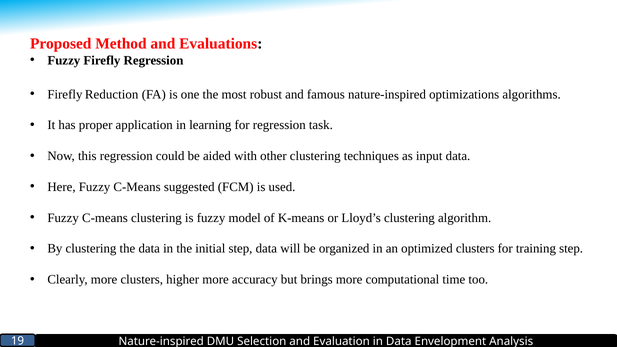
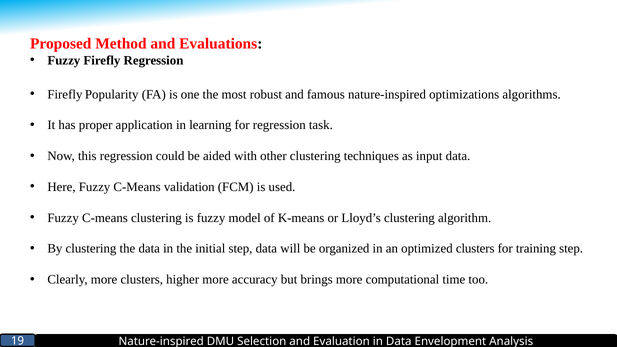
Reduction: Reduction -> Popularity (112, 94)
suggested: suggested -> validation (189, 187)
